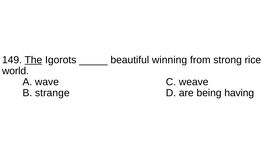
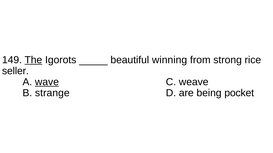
world: world -> seller (15, 71)
wave underline: none -> present (47, 82)
having: having -> pocket (239, 93)
